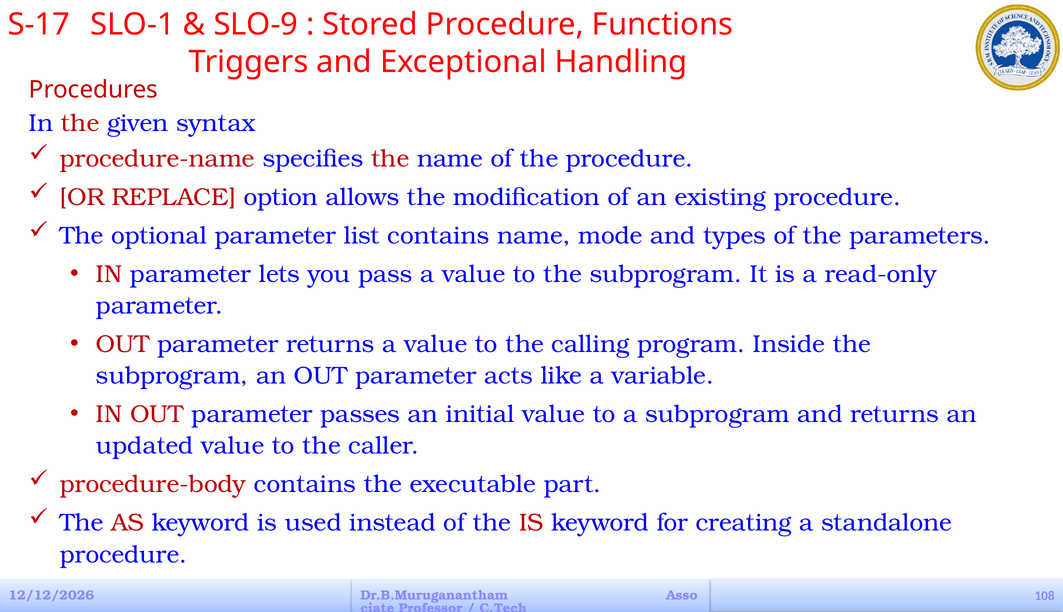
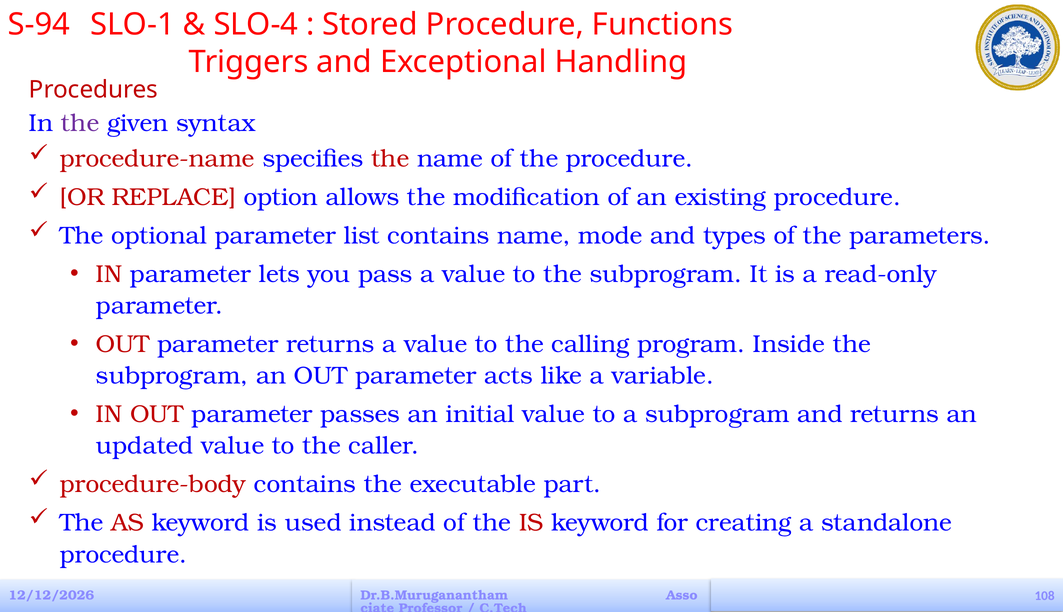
S-17: S-17 -> S-94 (39, 25)
SLO-9: SLO-9 -> SLO-4 (256, 25)
the colour: red -> purple (80, 123)
